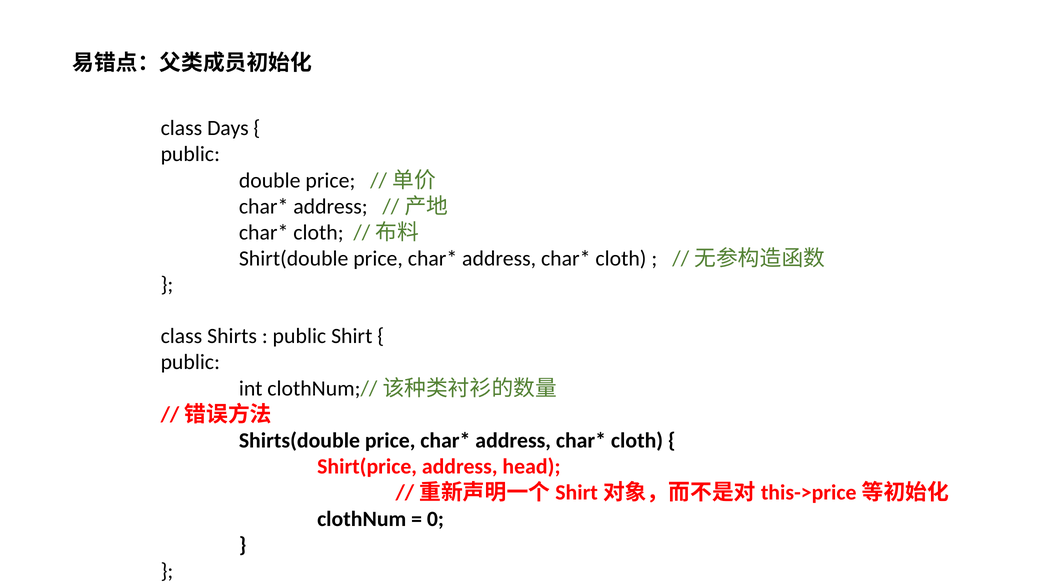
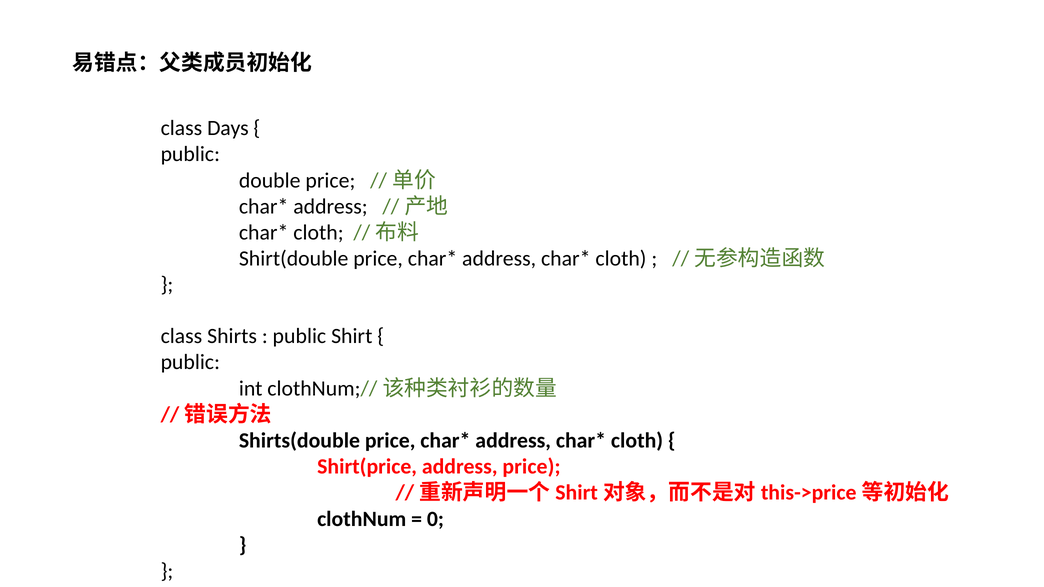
address head: head -> price (531, 467)
